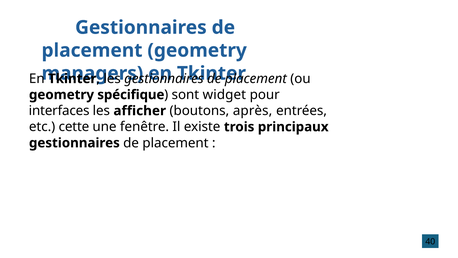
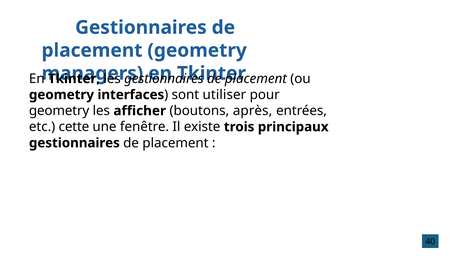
spécifique: spécifique -> interfaces (131, 95)
widget: widget -> utiliser (224, 95)
interfaces: interfaces -> geometry (59, 111)
